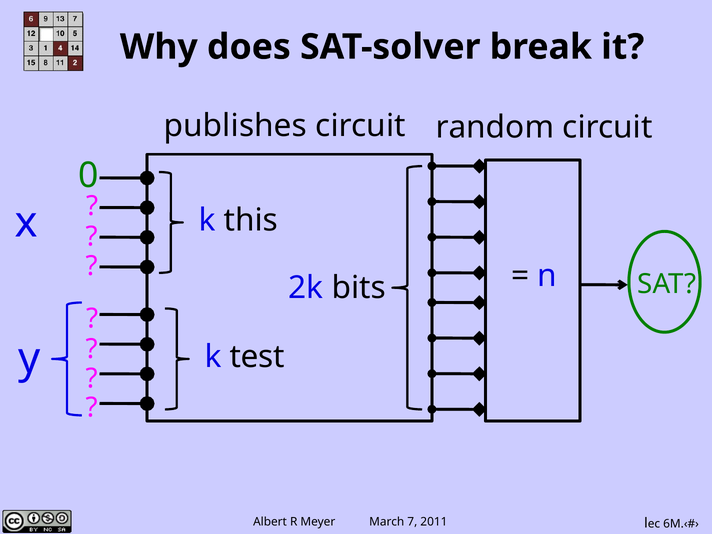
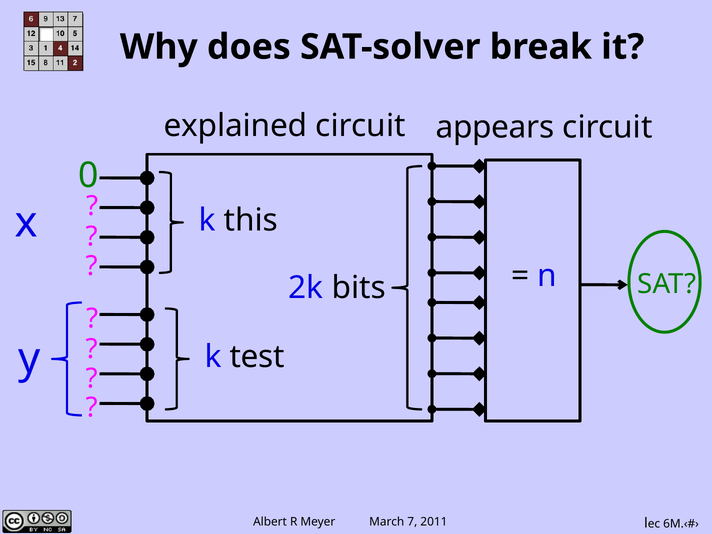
publishes: publishes -> explained (236, 126)
random: random -> appears (495, 127)
